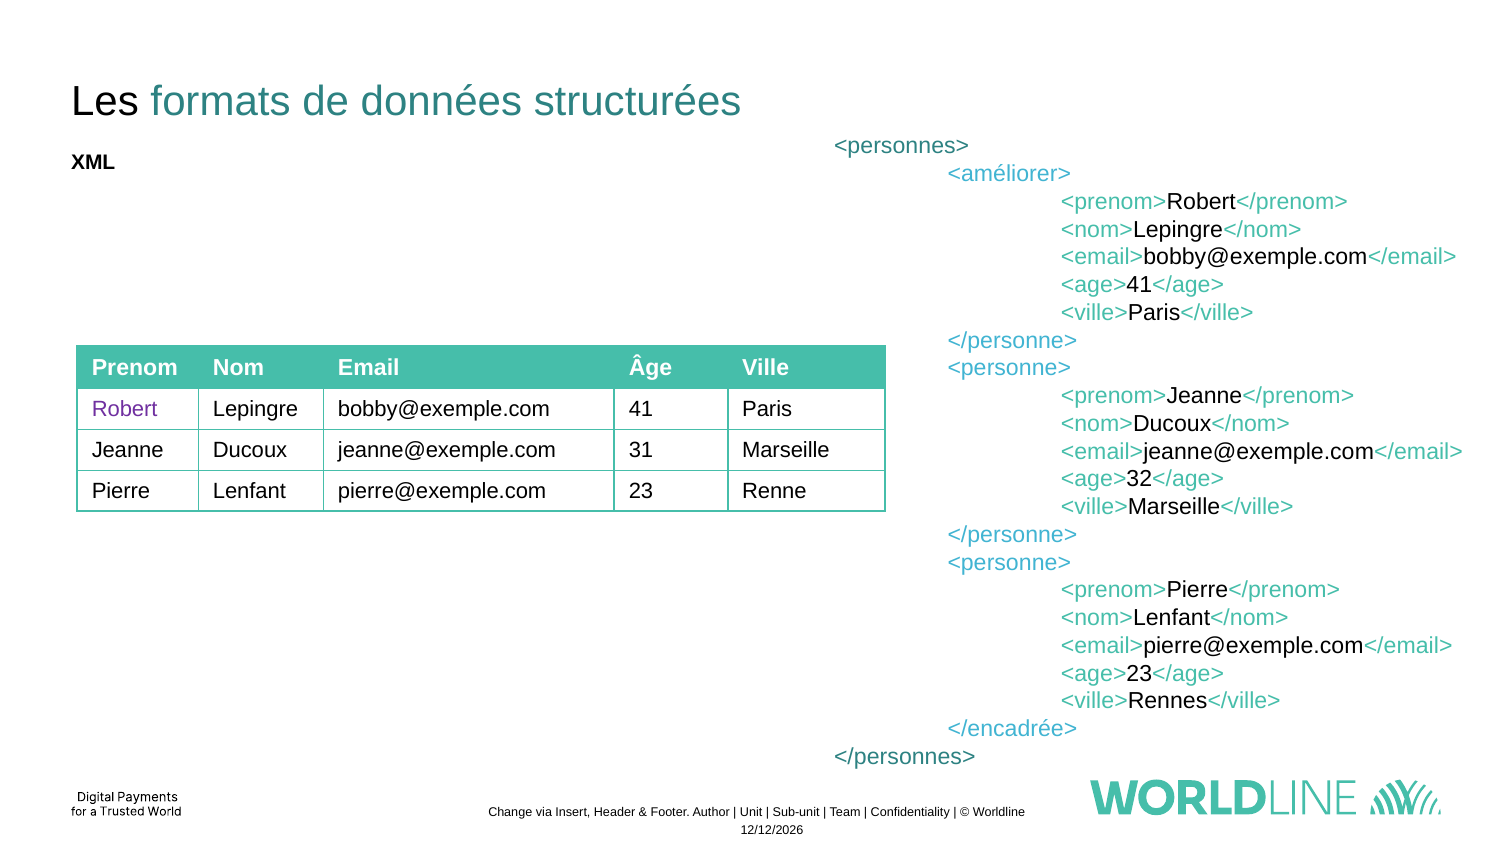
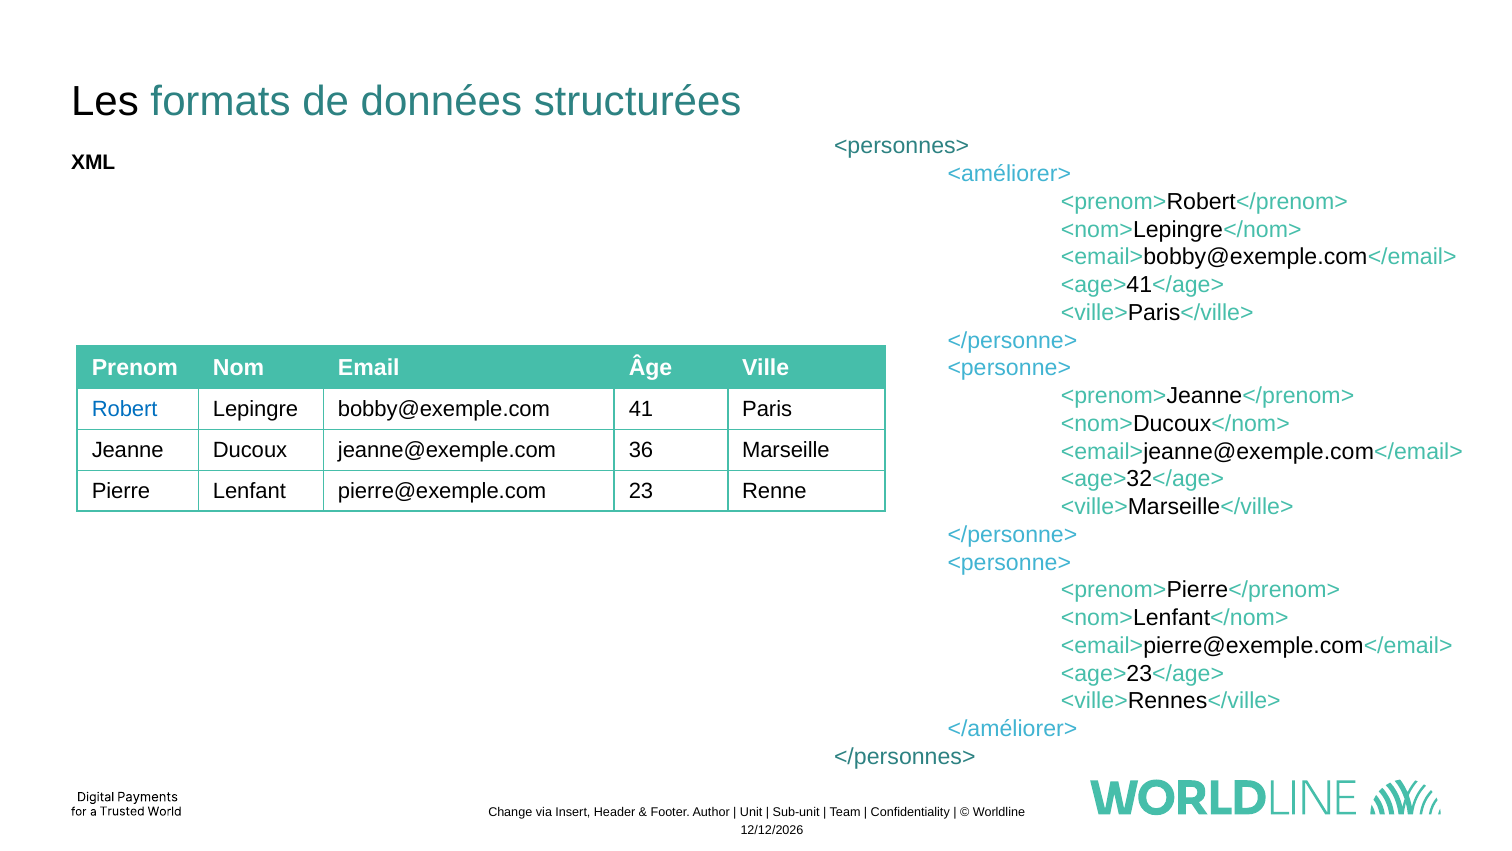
Robert colour: purple -> blue (125, 409)
31: 31 -> 36 (641, 450)
</encadrée>: </encadrée> -> </améliorer> (1012, 729)
